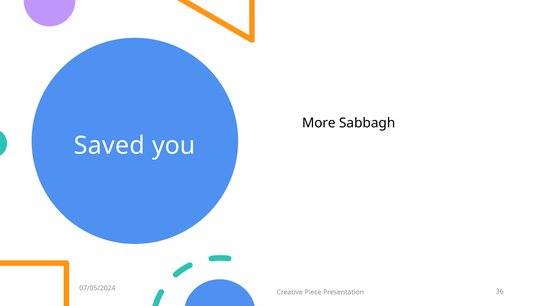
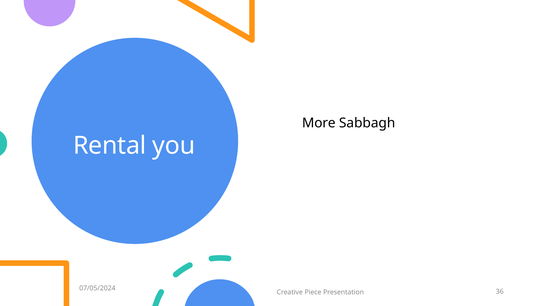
Saved: Saved -> Rental (110, 146)
